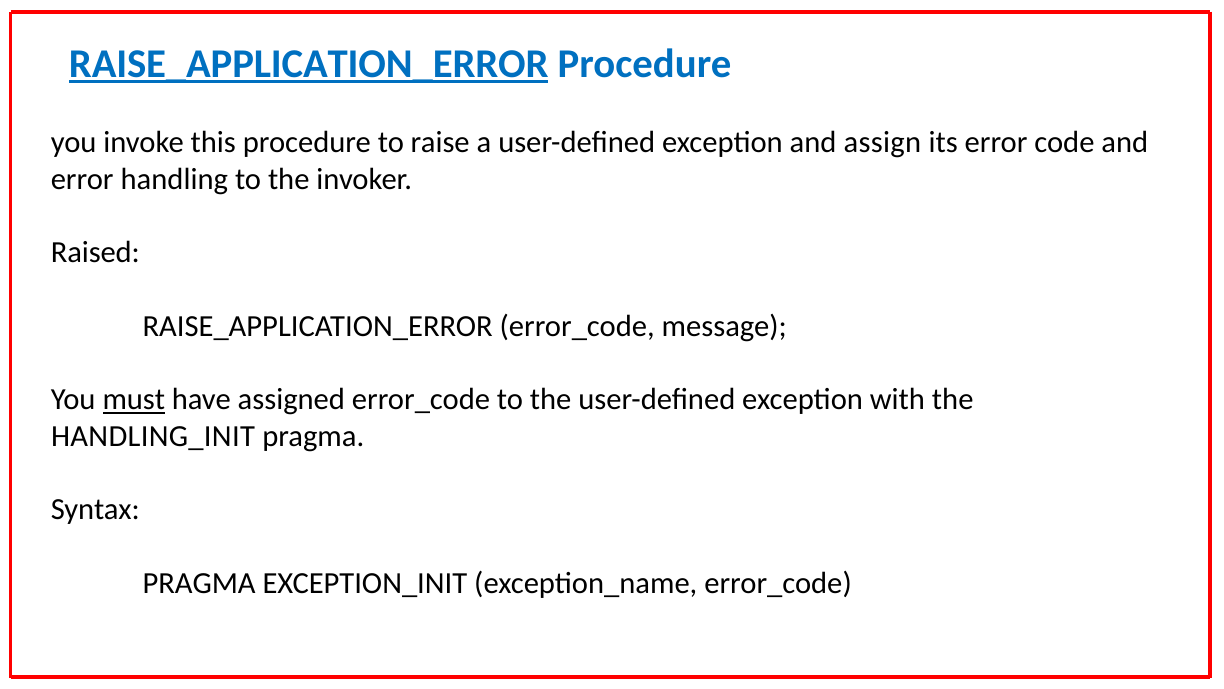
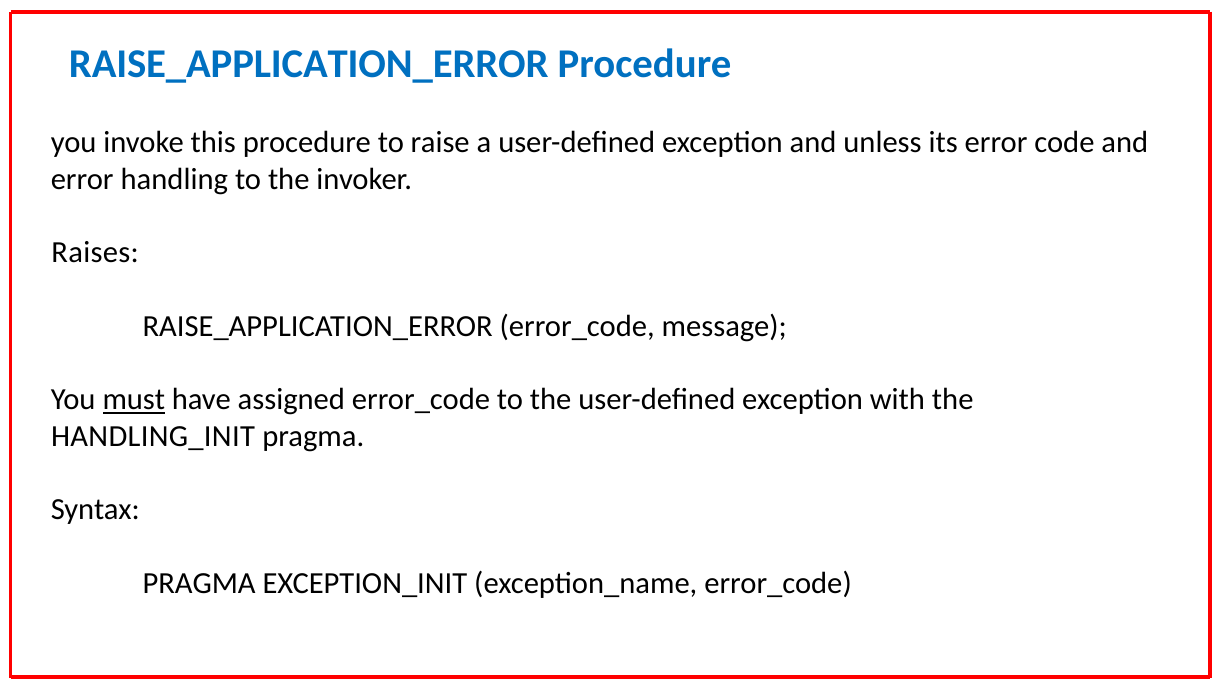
RAISE_APPLICATION_ERROR underline: present -> none (309, 64)
assign: assign -> unless (883, 142)
Raised: Raised -> Raises (95, 252)
